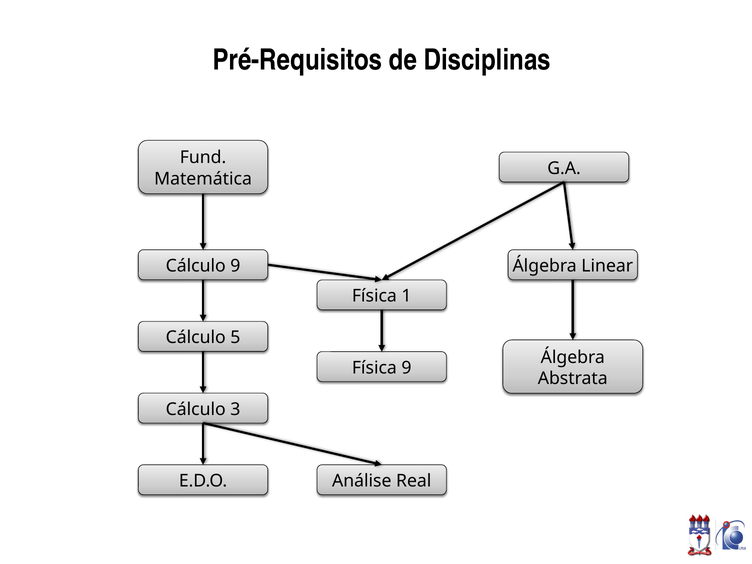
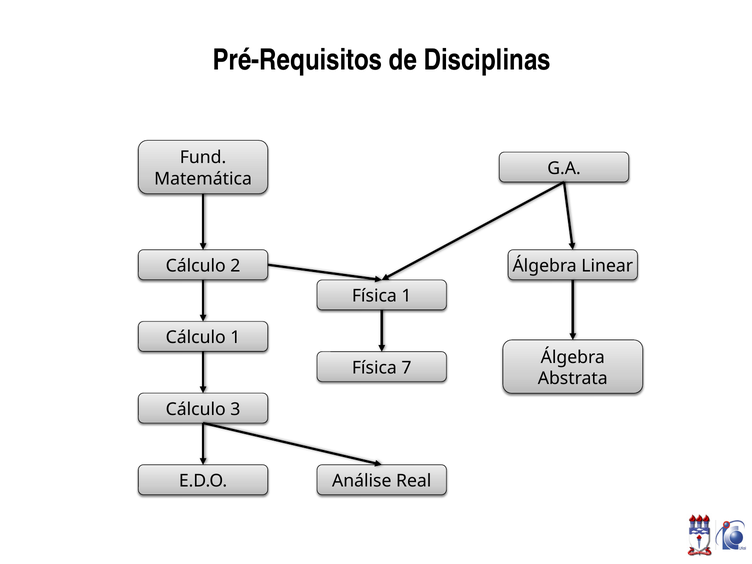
Cálculo 9: 9 -> 2 (235, 266)
Cálculo 5: 5 -> 1 (235, 338)
Física 9: 9 -> 7 (407, 368)
